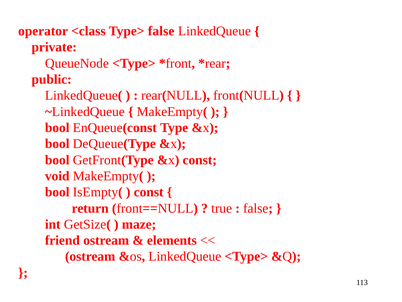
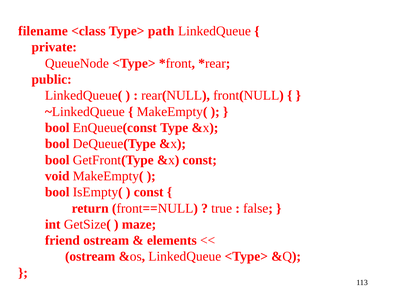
operator: operator -> filename (43, 31)
Type> false: false -> path (161, 31)
